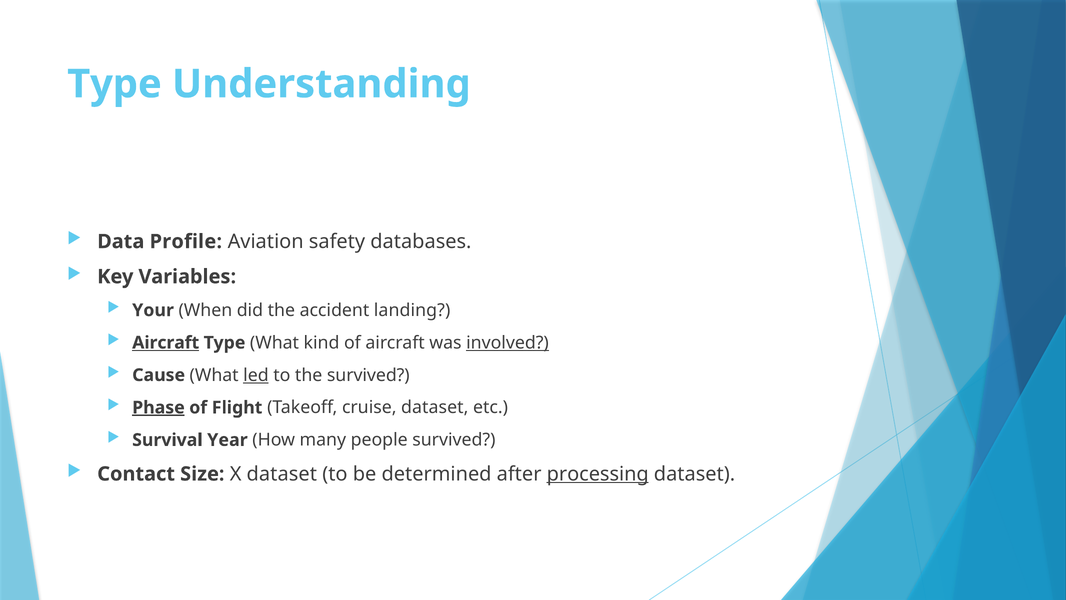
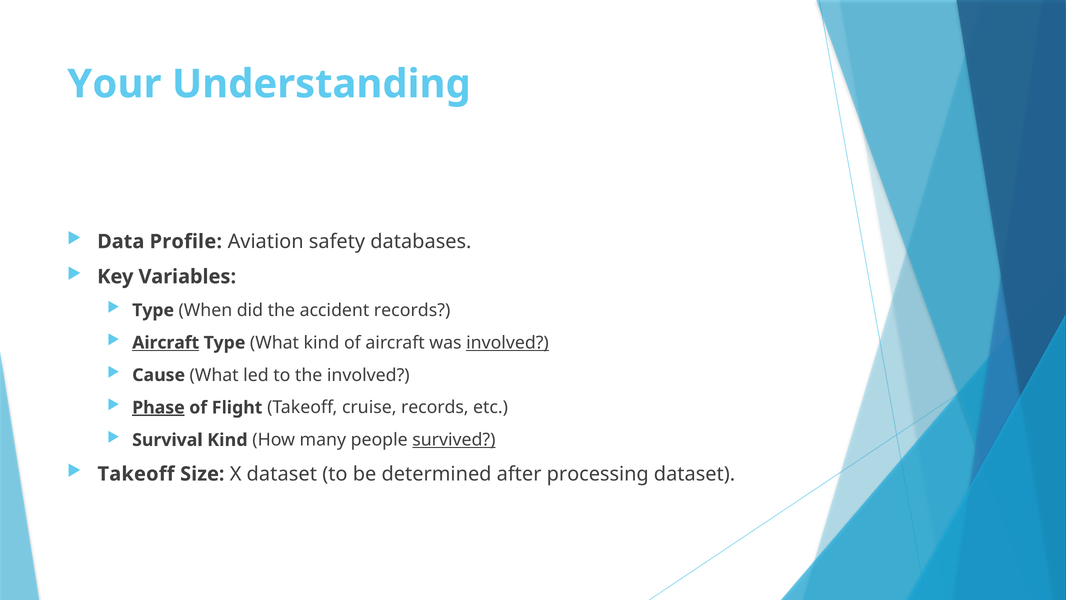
Type: Type -> Your (114, 84)
Your: Your -> Type (153, 310)
accident landing: landing -> records (412, 310)
led underline: present -> none (256, 375)
the survived: survived -> involved (368, 375)
cruise dataset: dataset -> records (435, 407)
Survival Year: Year -> Kind (227, 440)
survived underline: none -> present (454, 440)
Contact: Contact -> Takeoff (136, 474)
processing underline: present -> none (598, 474)
